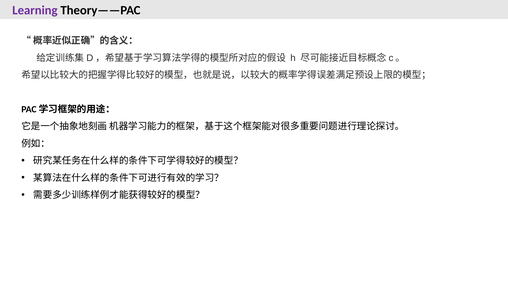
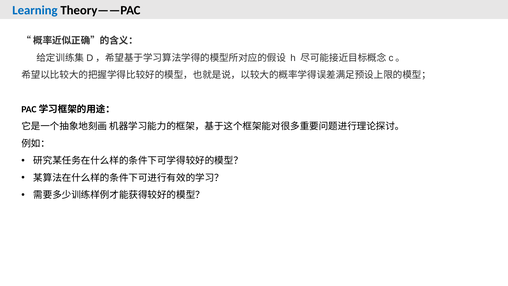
Learning colour: purple -> blue (35, 10)
